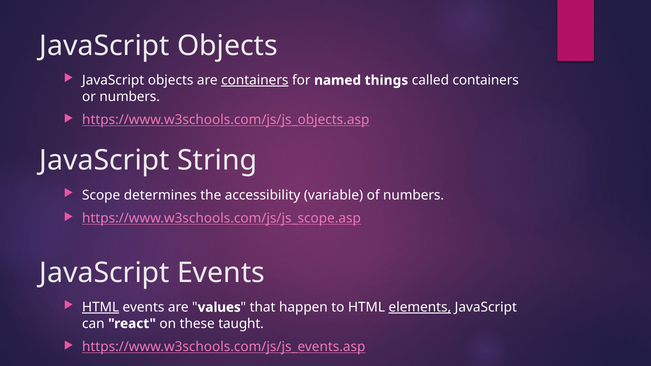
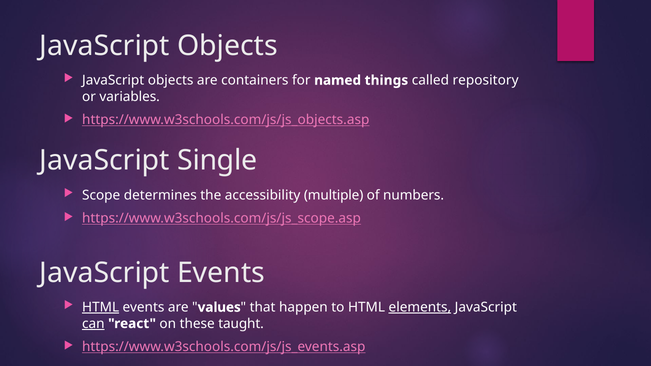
containers underline: present -> none (255, 80)
called containers: containers -> repository (486, 80)
or numbers: numbers -> variables (130, 97)
String: String -> Single (217, 161)
variable: variable -> multiple (334, 195)
can underline: none -> present (93, 324)
